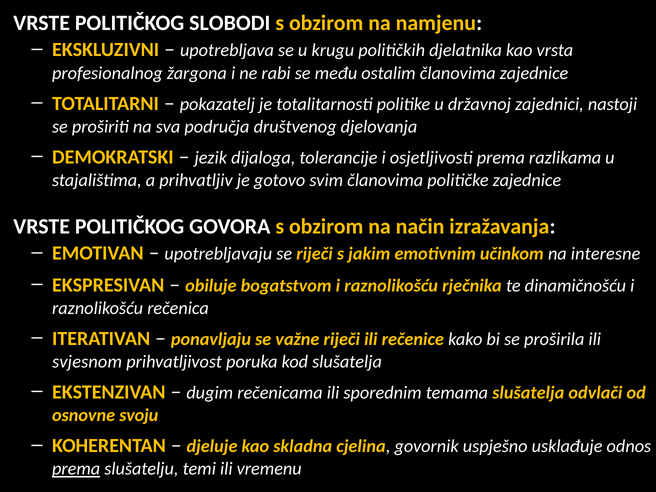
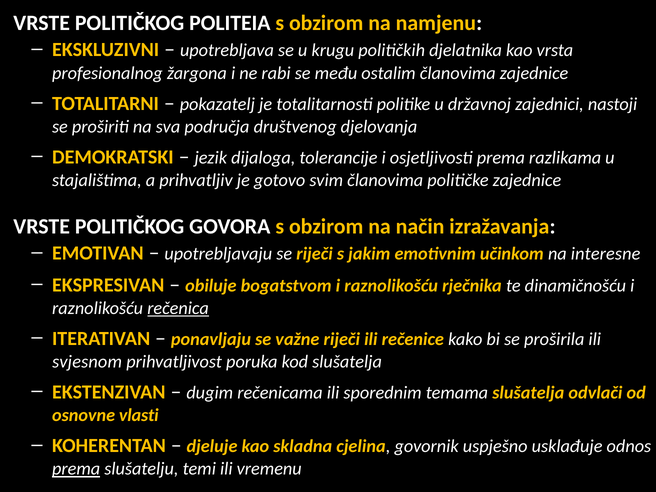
SLOBODI: SLOBODI -> POLITEIA (230, 23)
rečenica underline: none -> present (178, 308)
svoju: svoju -> vlasti (139, 415)
